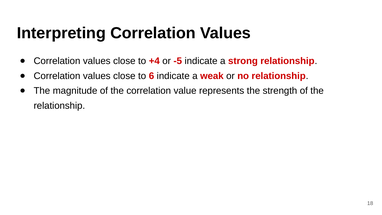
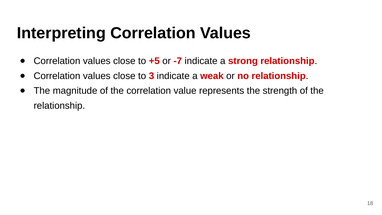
+4: +4 -> +5 (154, 61)
-5: -5 -> -7 (178, 61)
6: 6 -> 3 (151, 76)
